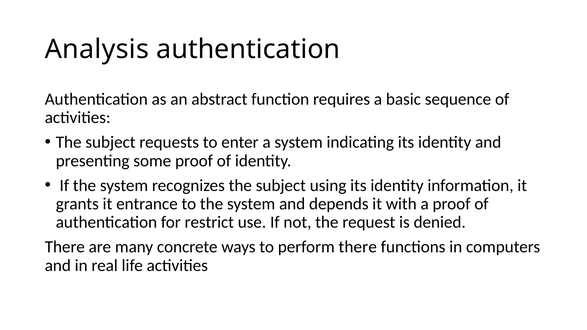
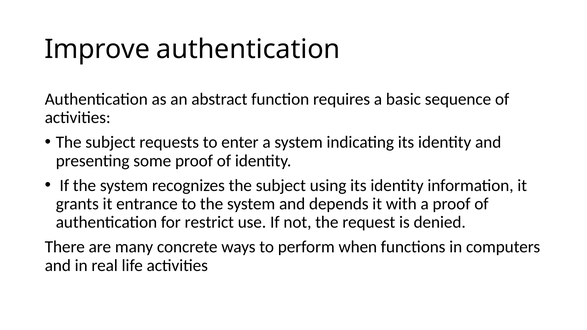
Analysis: Analysis -> Improve (97, 49)
perform there: there -> when (358, 247)
